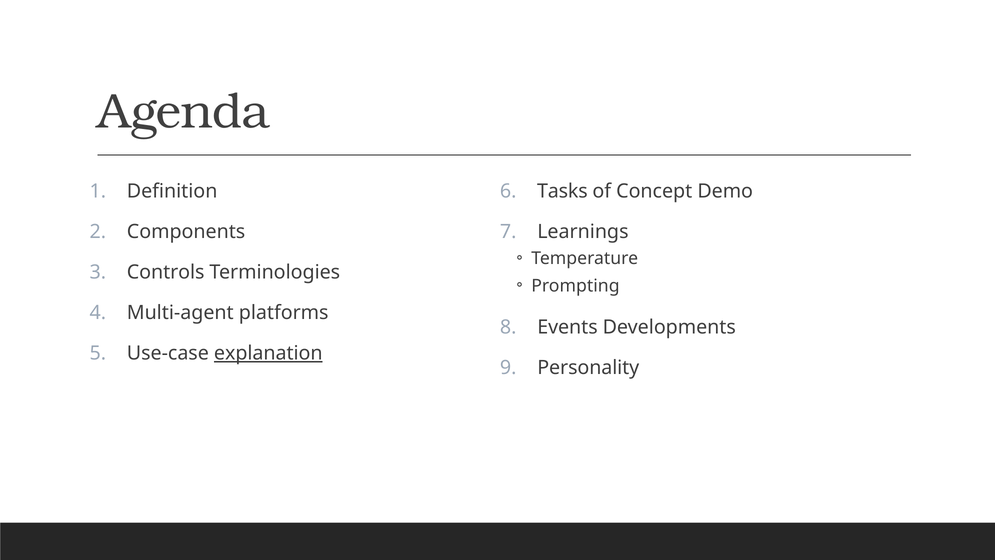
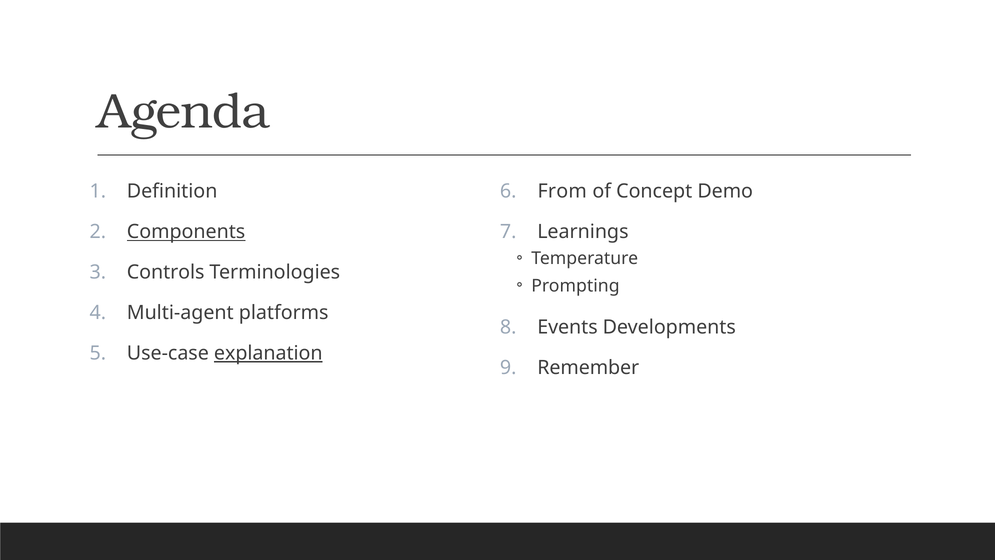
Tasks: Tasks -> From (562, 191)
Components underline: none -> present (186, 232)
Personality: Personality -> Remember (588, 367)
